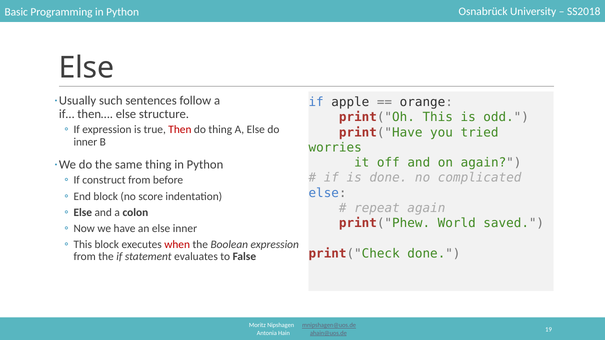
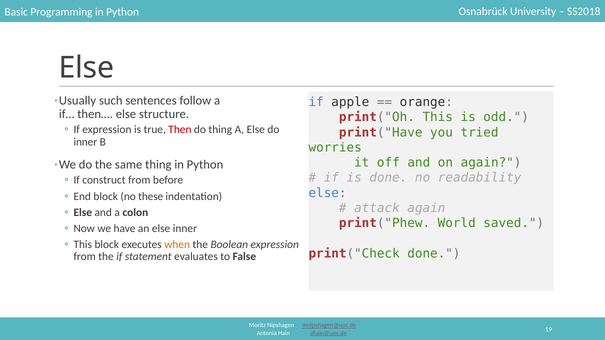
complicated: complicated -> readability (480, 178)
score: score -> these (151, 196)
repeat: repeat -> attack (377, 208)
when colour: red -> orange (177, 245)
